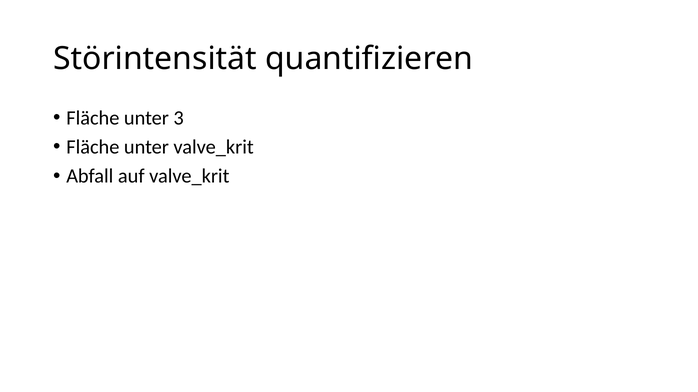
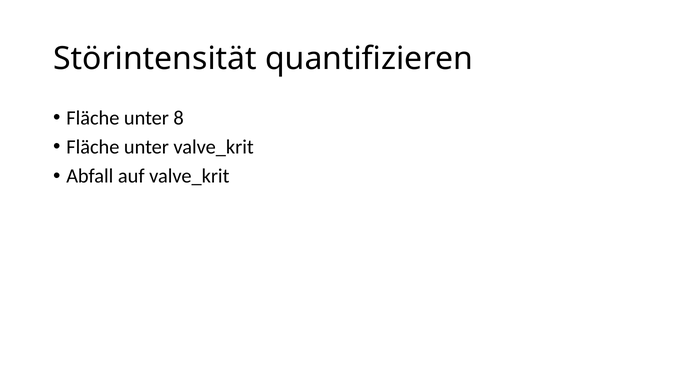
3: 3 -> 8 (179, 118)
